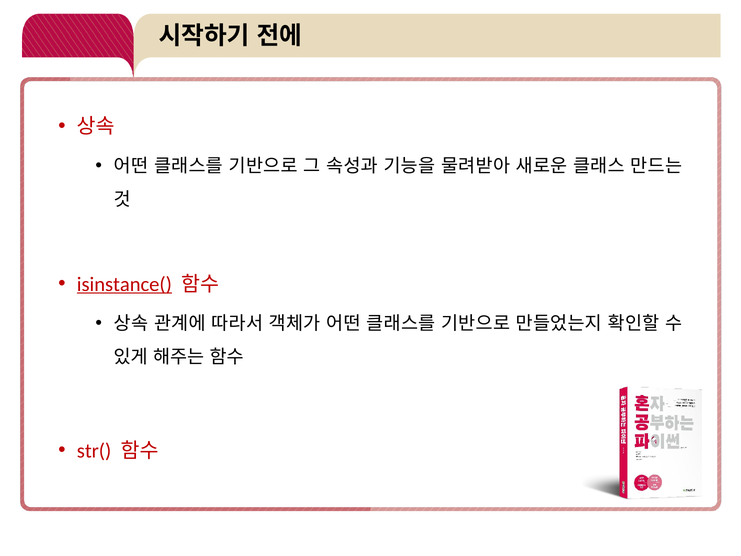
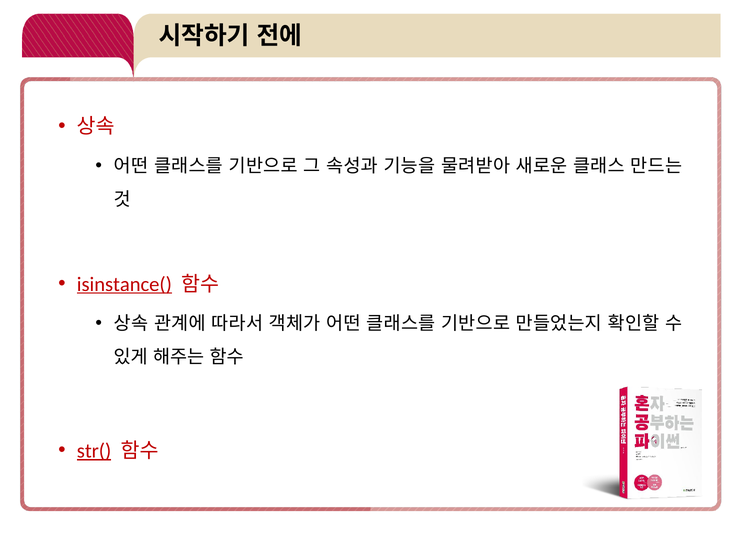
str( underline: none -> present (94, 451)
